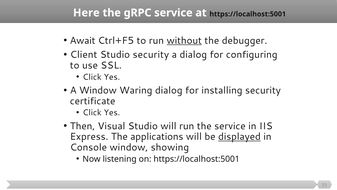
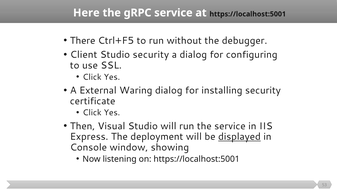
Await: Await -> There (83, 40)
without underline: present -> none (184, 40)
A Window: Window -> External (98, 90)
applications: applications -> deployment (157, 136)
